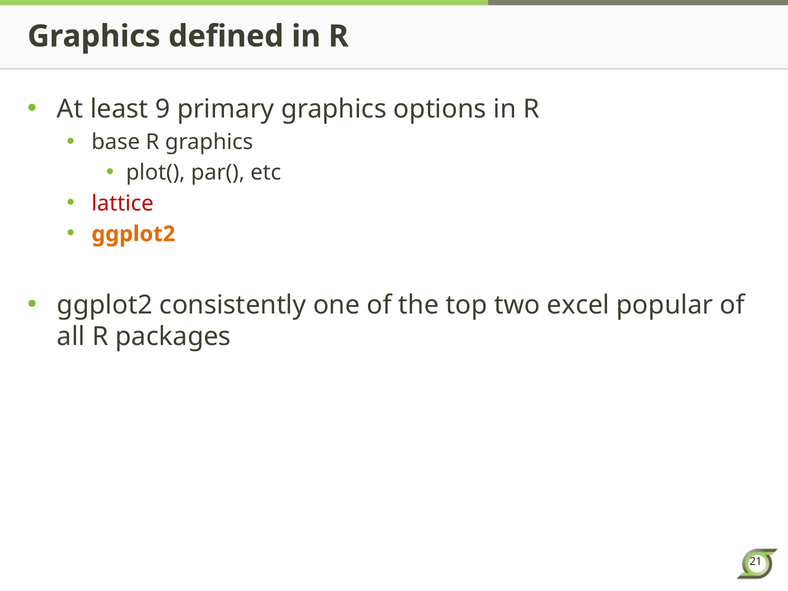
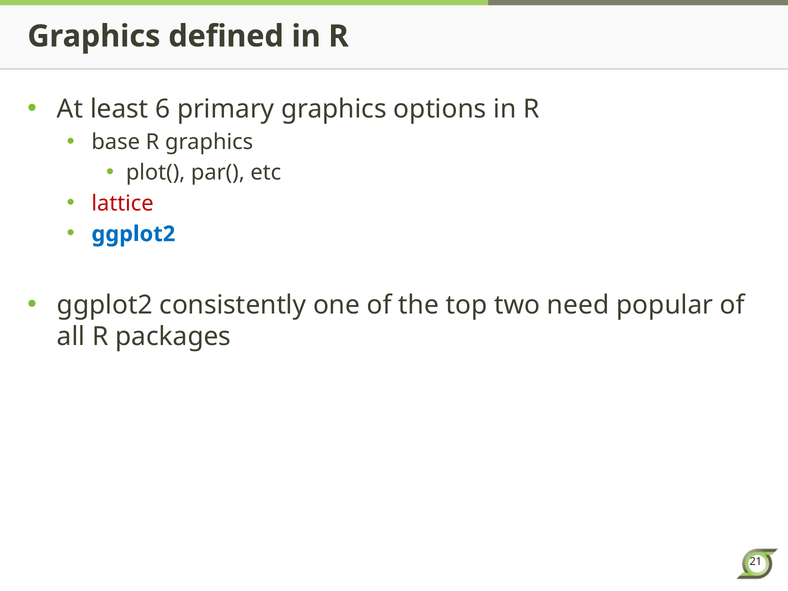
9: 9 -> 6 (163, 109)
ggplot2 colour: orange -> blue (133, 234)
excel: excel -> need (578, 305)
